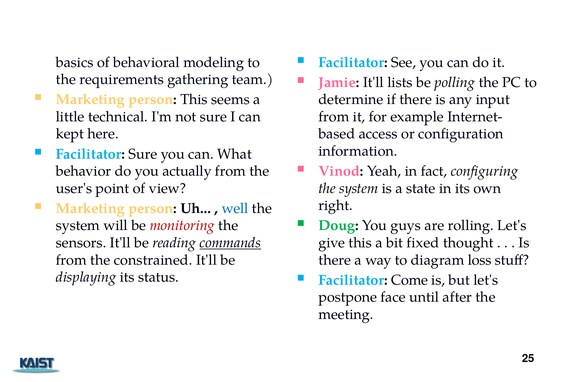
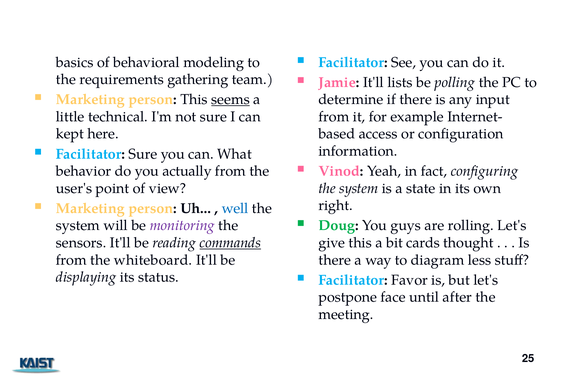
seems underline: none -> present (230, 100)
monitoring colour: red -> purple (182, 226)
fixed: fixed -> cards (423, 243)
constrained: constrained -> whiteboard (153, 260)
loss: loss -> less (480, 260)
Come: Come -> Favor (410, 280)
